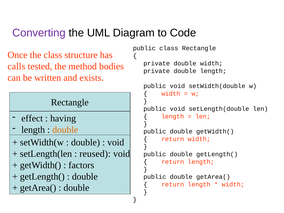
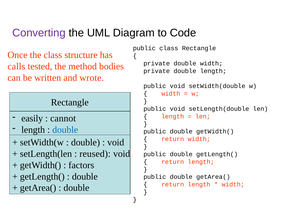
exists: exists -> wrote (92, 78)
effect: effect -> easily (32, 118)
having: having -> cannot (63, 118)
double colour: orange -> blue (65, 130)
